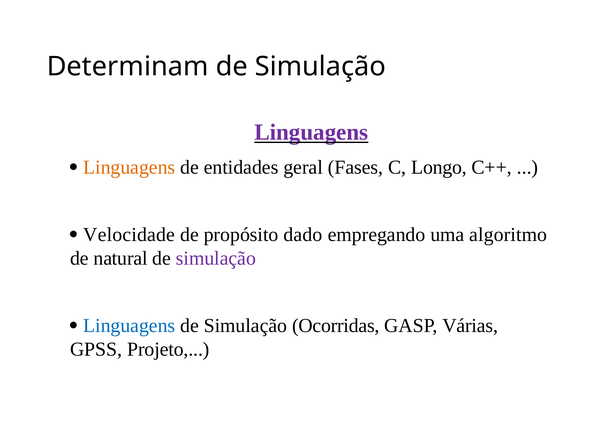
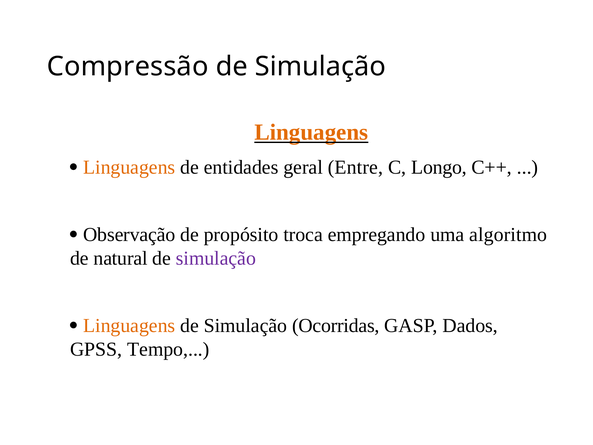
Determinam: Determinam -> Compressão (128, 66)
Linguagens colour: purple -> orange (311, 132)
Fases: Fases -> Entre (355, 167)
Velocidade: Velocidade -> Observação (129, 235)
dado: dado -> troca (303, 235)
Linguagens colour: blue -> orange (129, 325)
Várias: Várias -> Dados (470, 325)
Projeto: Projeto -> Tempo (168, 349)
